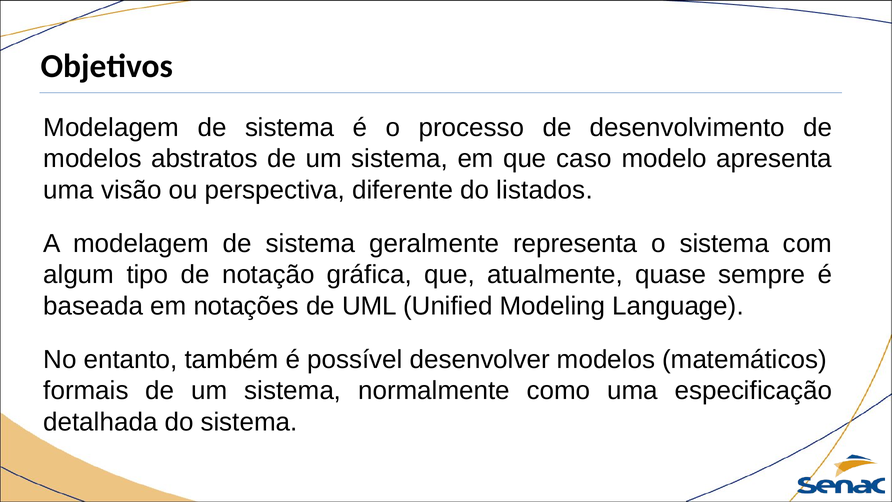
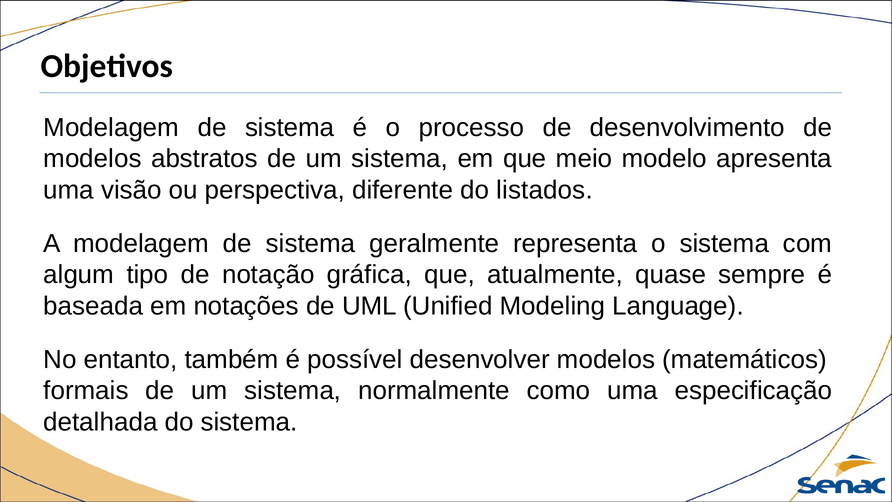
caso: caso -> meio (584, 159)
